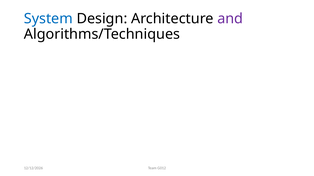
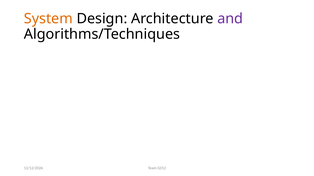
System colour: blue -> orange (48, 19)
